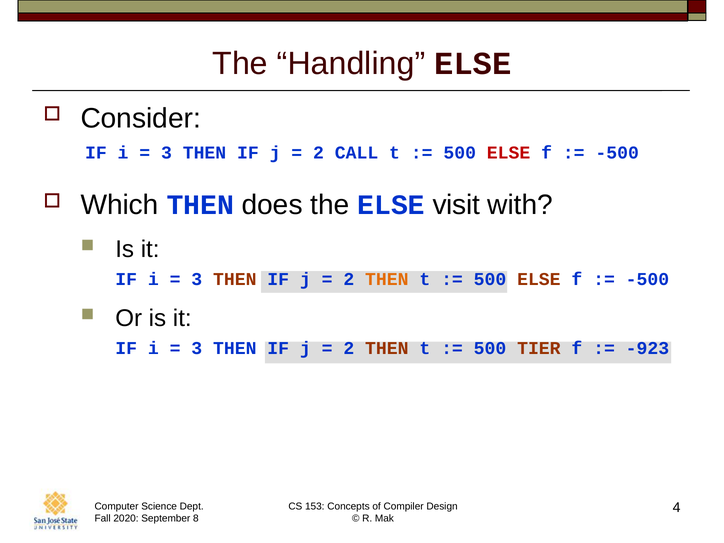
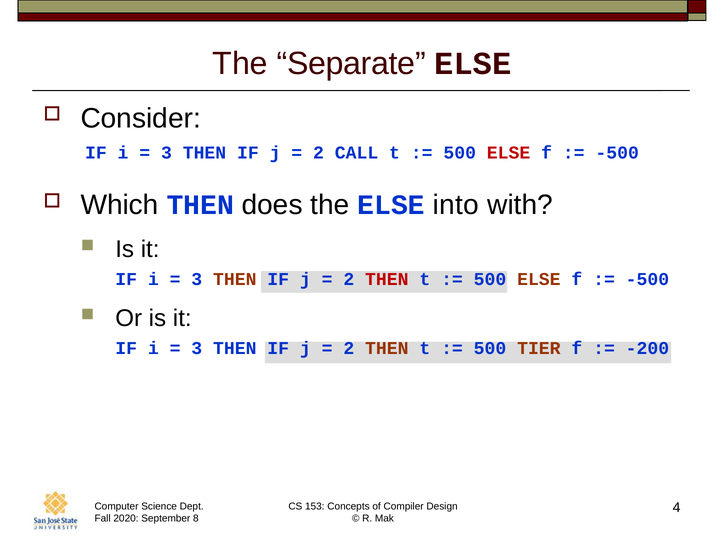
Handling: Handling -> Separate (351, 64)
visit: visit -> into (456, 205)
THEN colour: orange -> red (387, 279)
-923: -923 -> -200 (647, 348)
